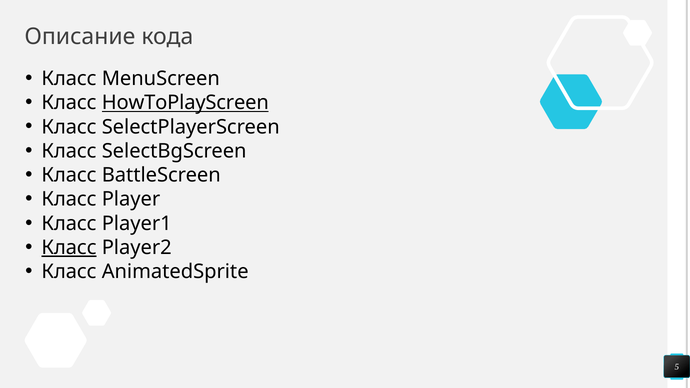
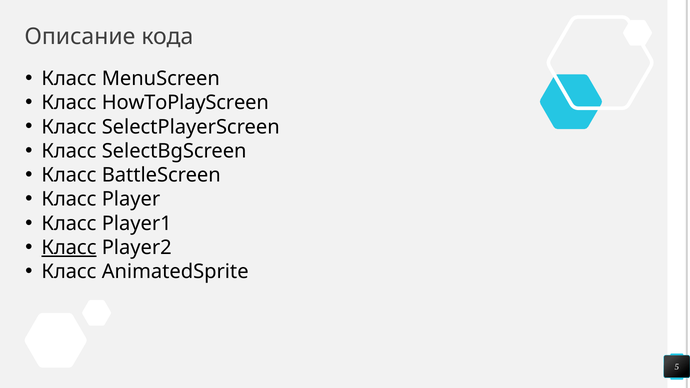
HowToPlayScreen underline: present -> none (185, 103)
